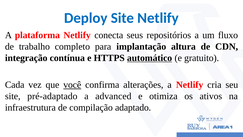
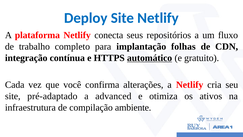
altura: altura -> folhas (183, 46)
você underline: present -> none (72, 85)
adaptado: adaptado -> ambiente (133, 107)
